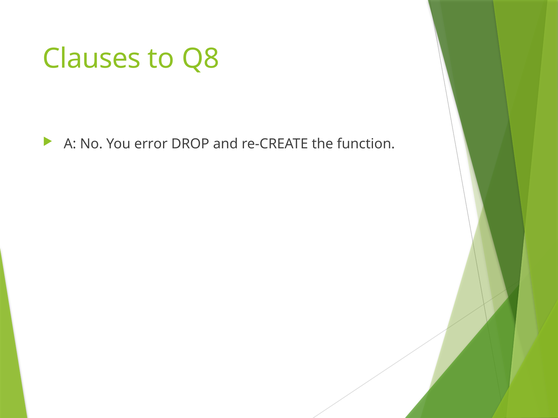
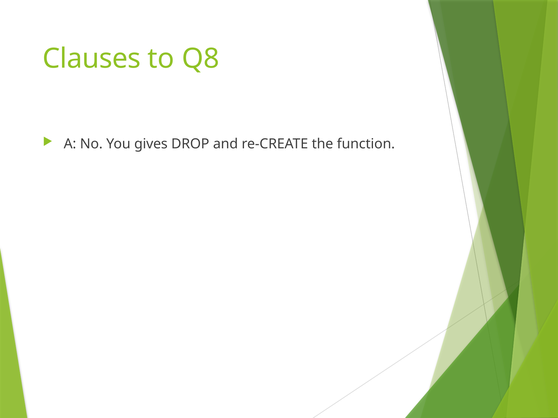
error: error -> gives (151, 144)
